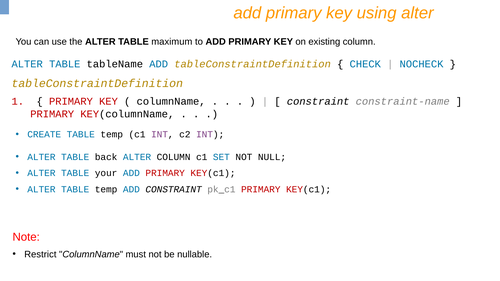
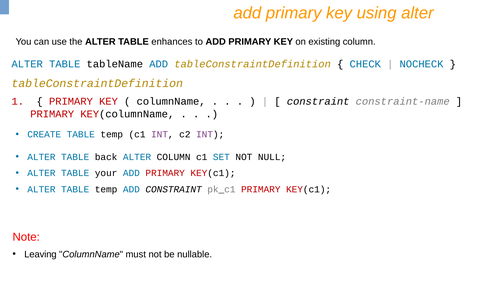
maximum: maximum -> enhances (172, 42)
Restrict: Restrict -> Leaving (40, 254)
